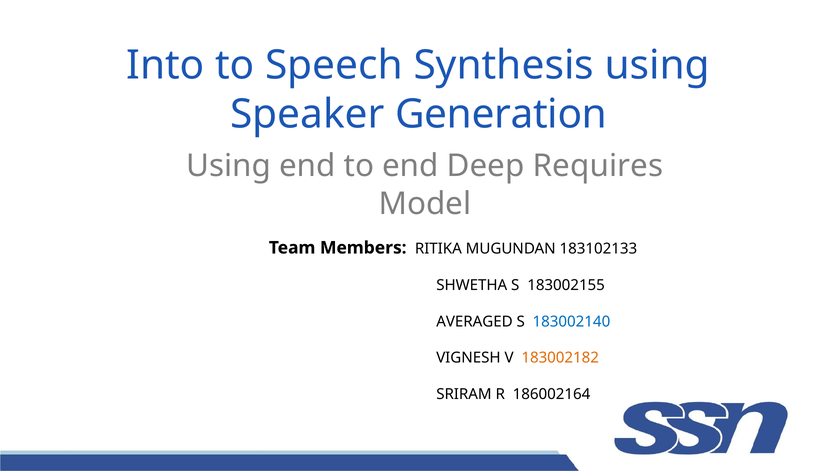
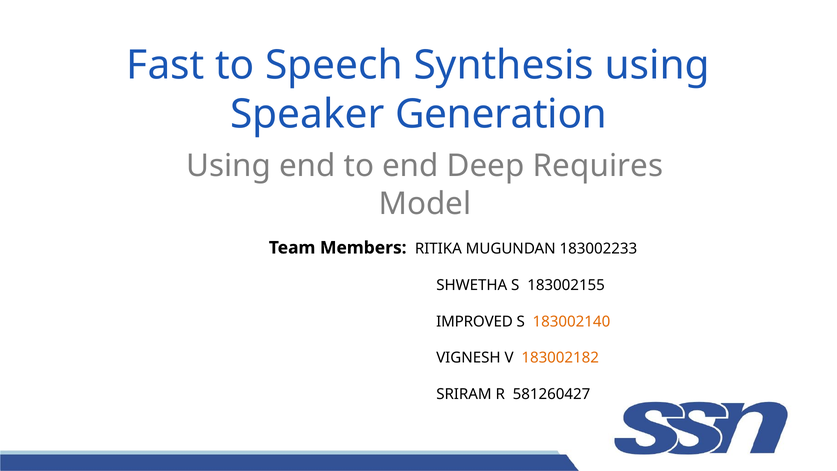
Into: Into -> Fast (166, 65)
183102133: 183102133 -> 183002233 (598, 248)
AVERAGED: AVERAGED -> IMPROVED (475, 322)
183002140 colour: blue -> orange (571, 322)
186002164: 186002164 -> 581260427 (552, 394)
